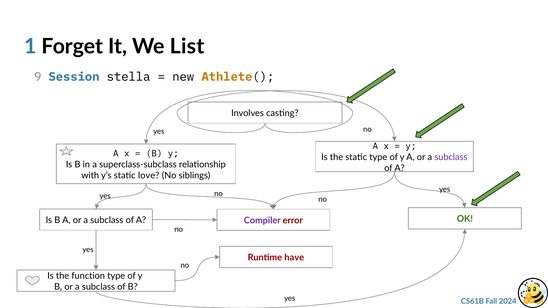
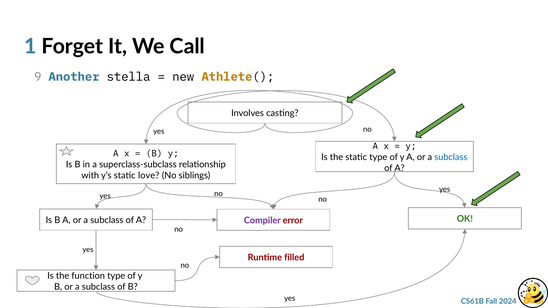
List: List -> Call (187, 46)
Session: Session -> Another (74, 77)
subclass colour: purple -> blue (451, 157)
have: have -> filled (294, 258)
